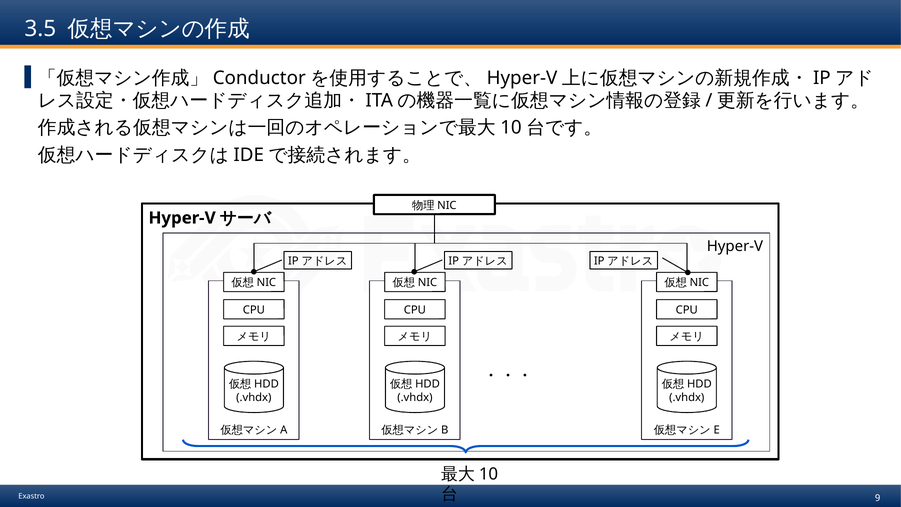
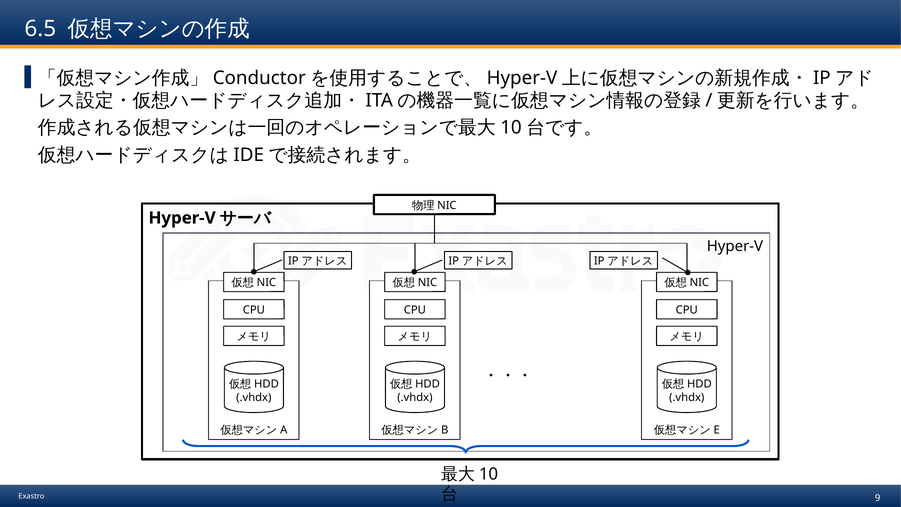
3.5: 3.5 -> 6.5 (40, 29)
